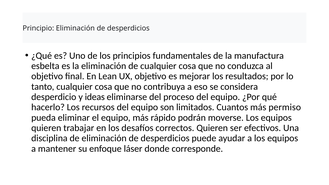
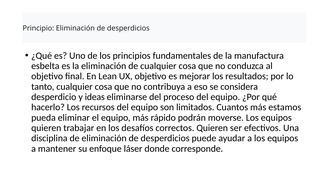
permiso: permiso -> estamos (285, 107)
